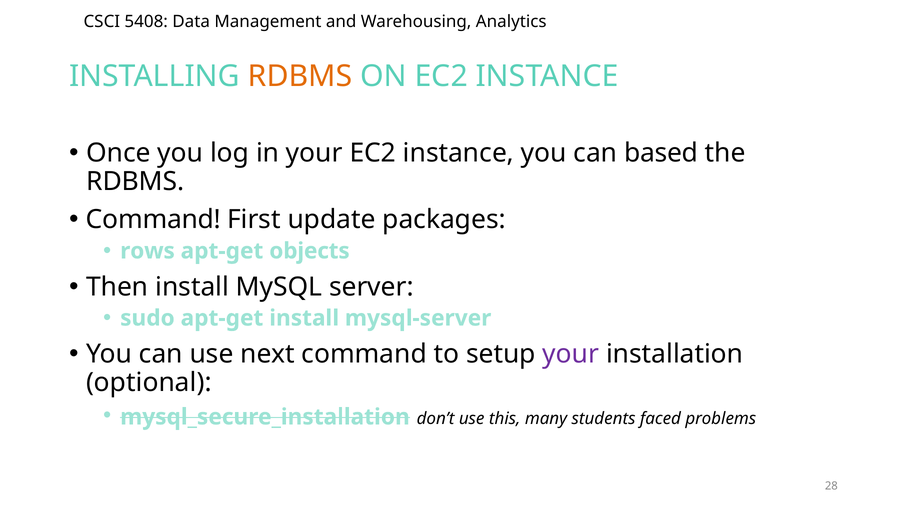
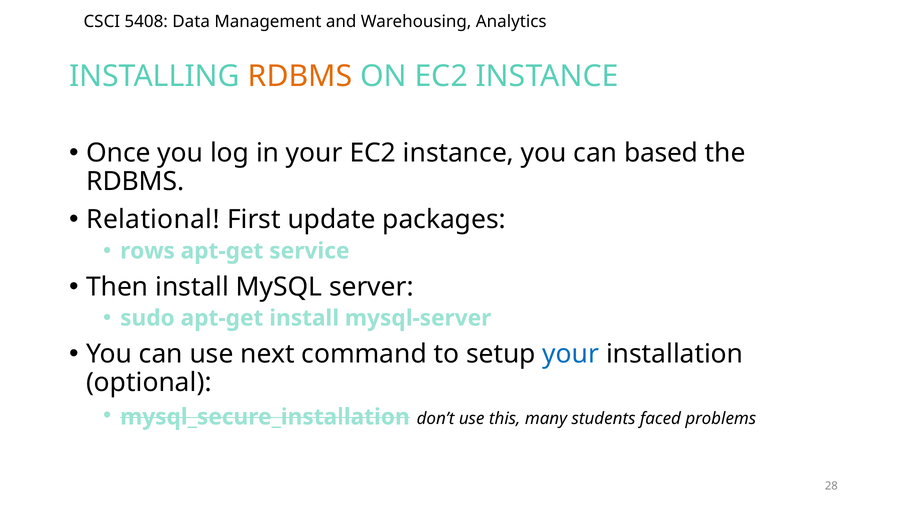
Command: Command -> Relational (153, 220)
objects: objects -> service (309, 251)
your colour: purple -> blue (571, 354)
